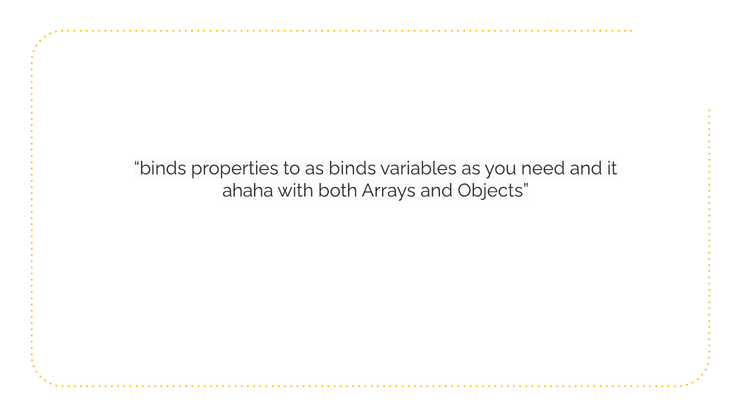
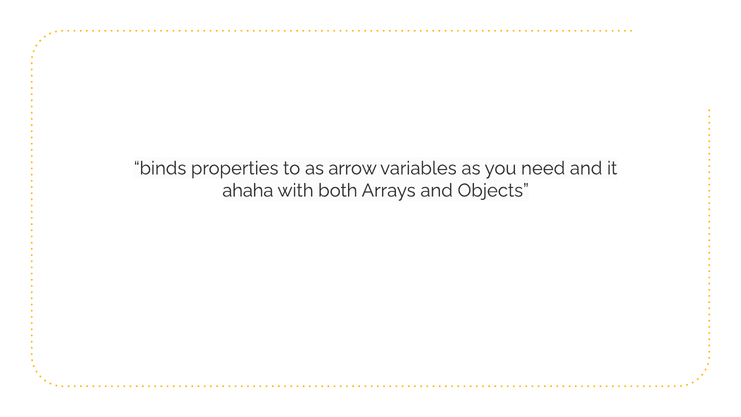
as binds: binds -> arrow (353, 168)
